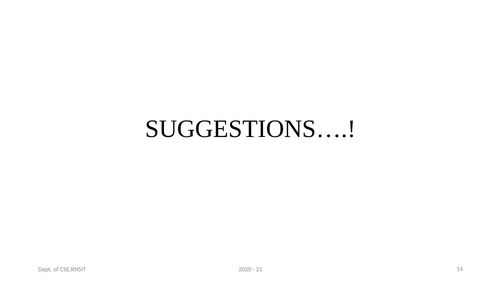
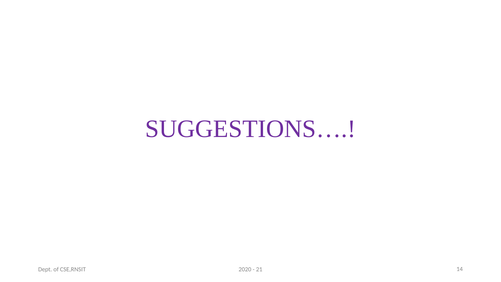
SUGGESTIONS… colour: black -> purple (250, 129)
